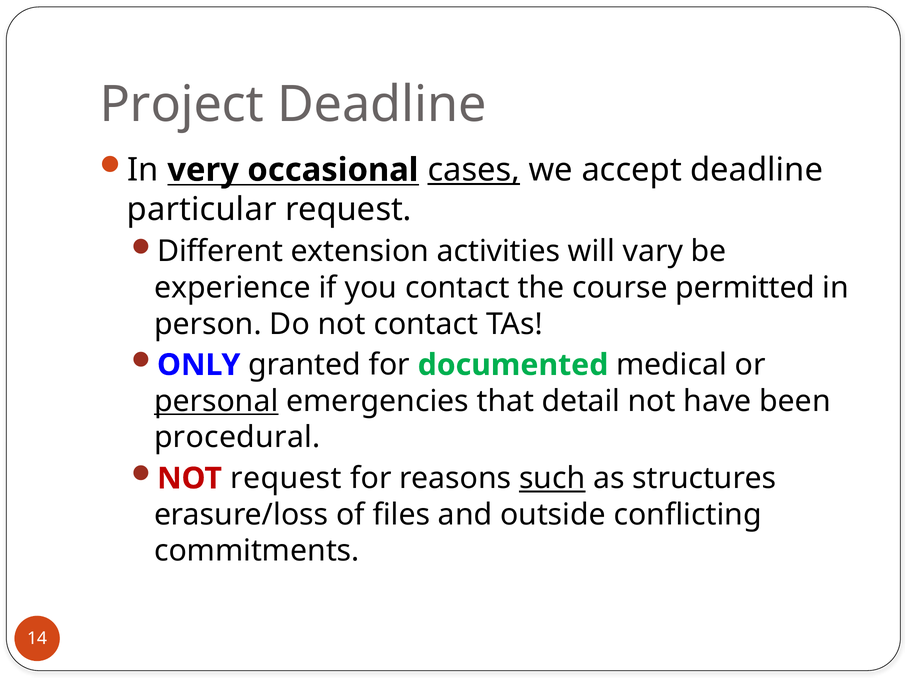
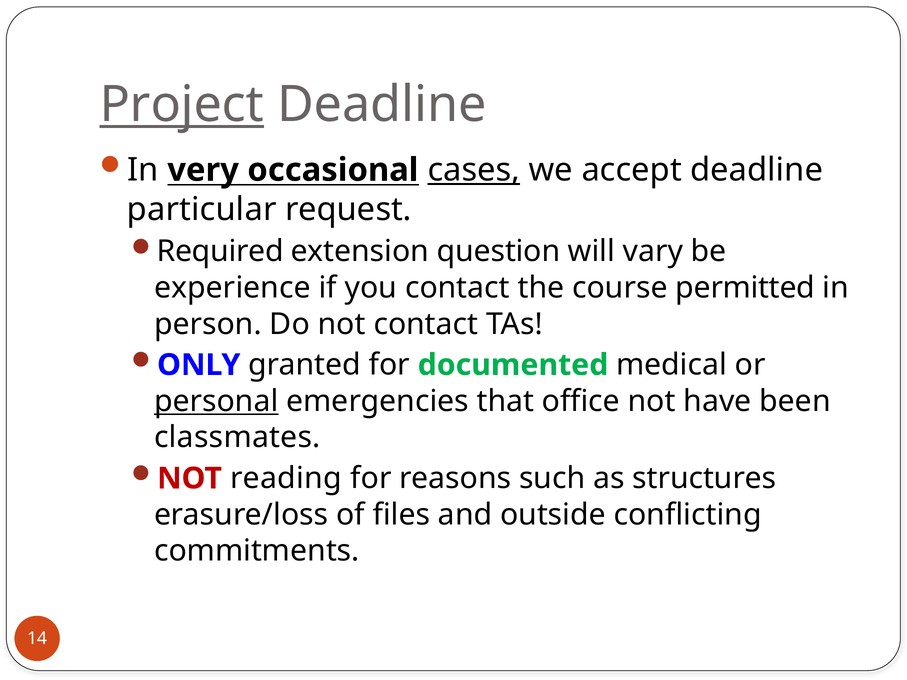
Project underline: none -> present (182, 105)
Different: Different -> Required (220, 252)
activities: activities -> question (499, 252)
detail: detail -> office (581, 401)
procedural: procedural -> classmates (237, 438)
NOT request: request -> reading (286, 479)
such underline: present -> none (552, 479)
